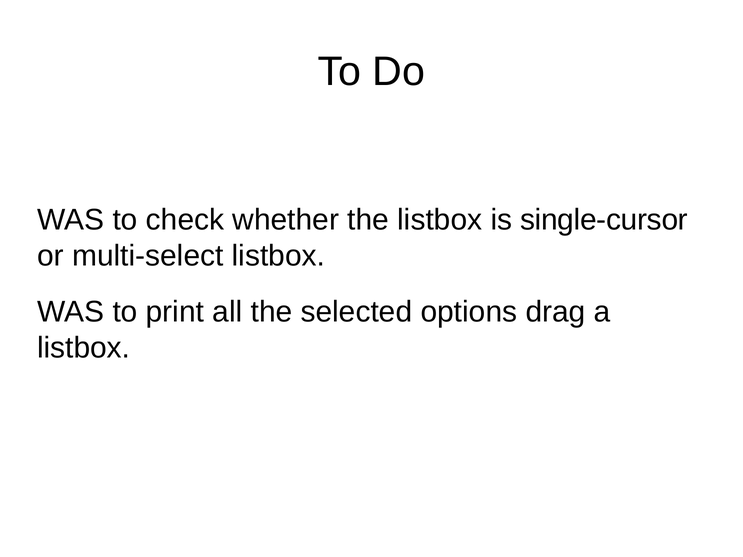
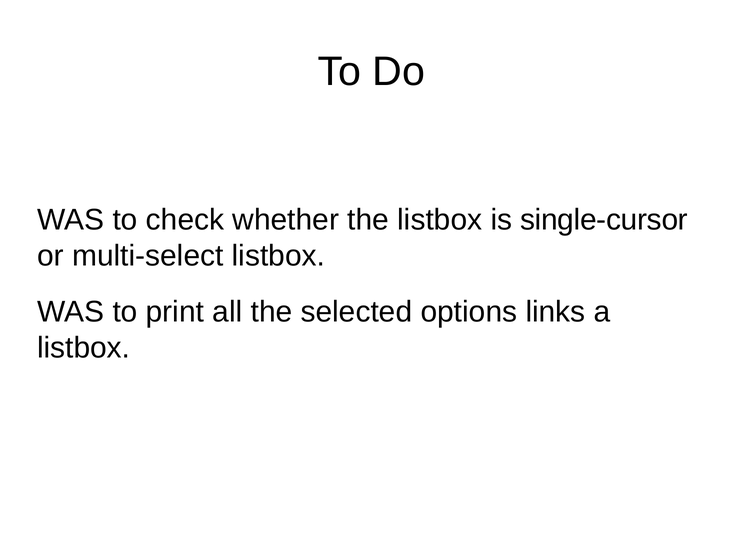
drag: drag -> links (555, 312)
